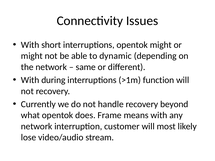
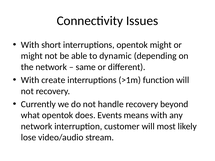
during: during -> create (53, 80)
Frame: Frame -> Events (110, 115)
